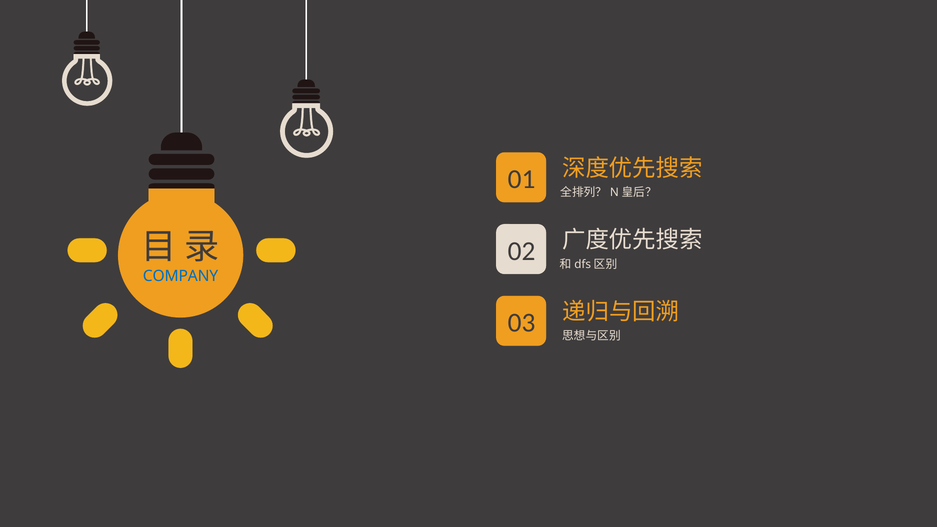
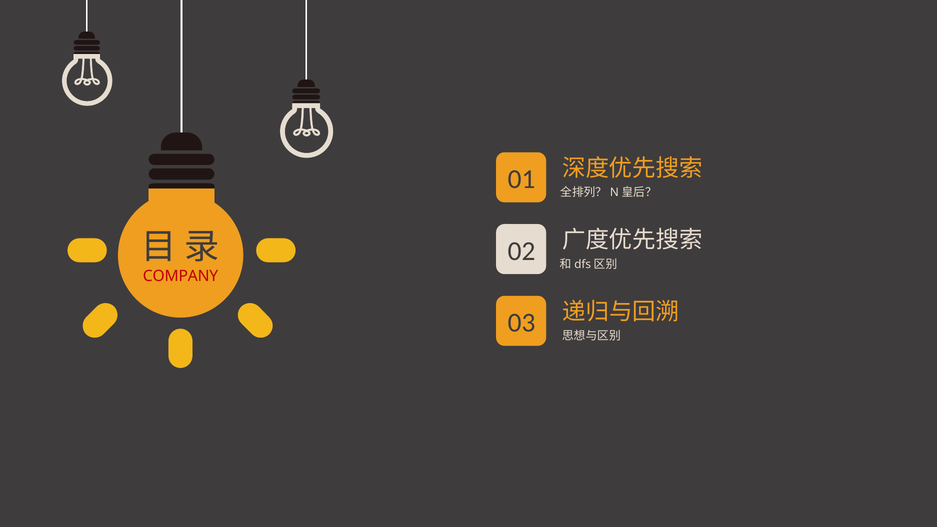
COMPANY colour: blue -> red (180, 276)
